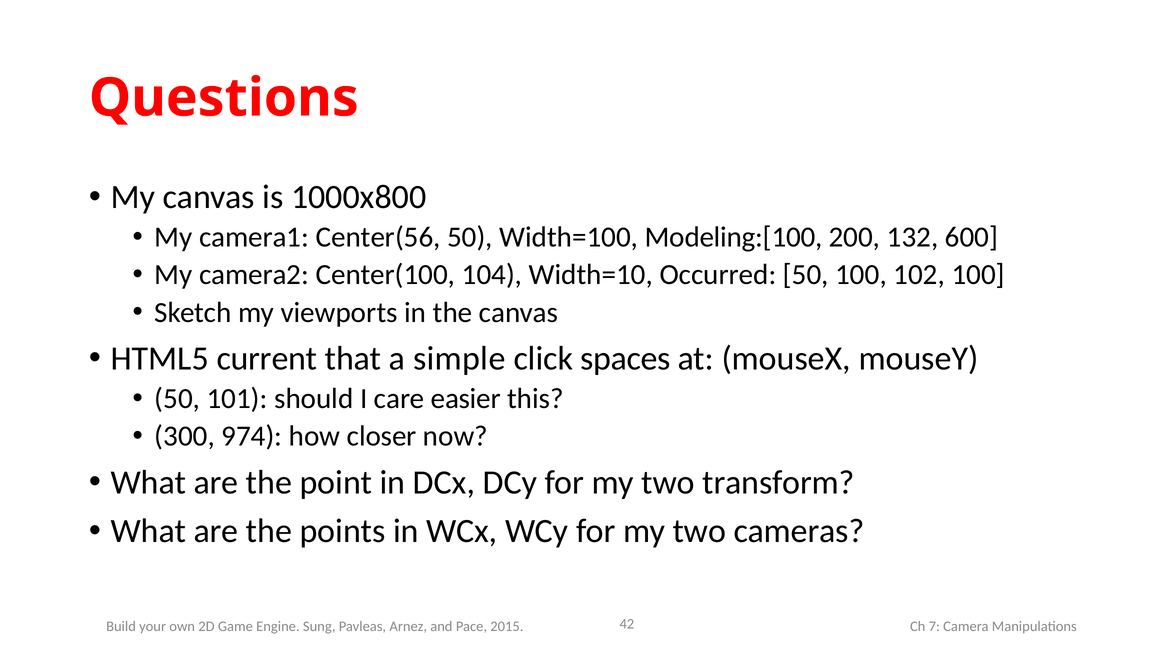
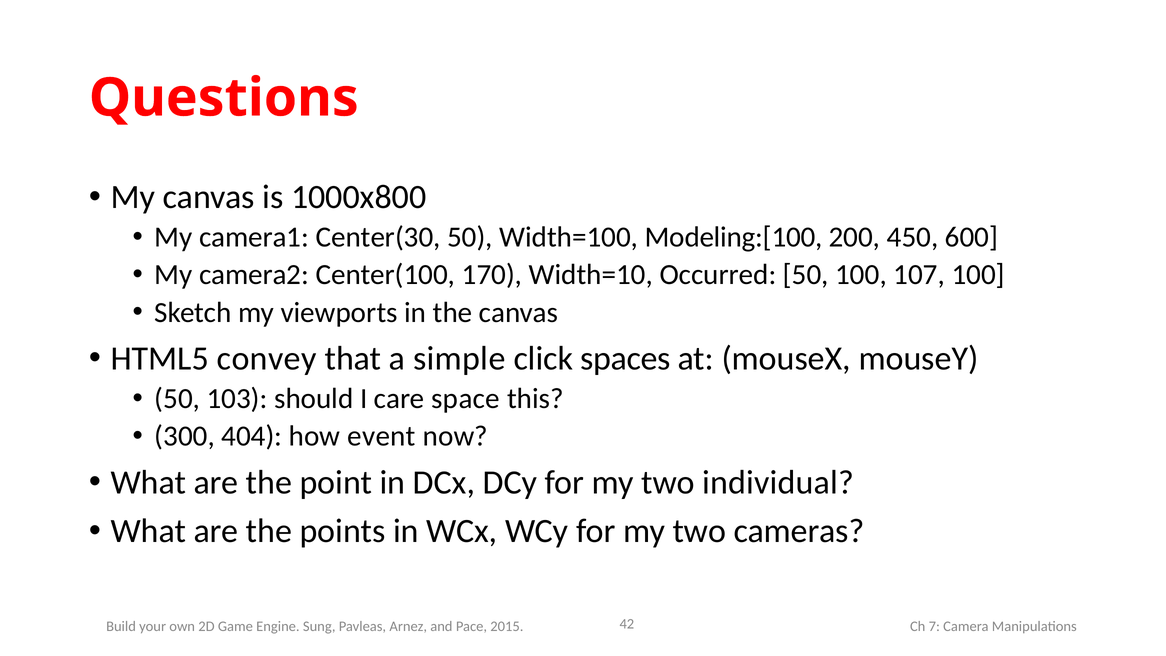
Center(56: Center(56 -> Center(30 (378, 237)
132: 132 -> 450 (913, 237)
104: 104 -> 170 (492, 275)
102: 102 -> 107 (919, 275)
current: current -> convey (267, 358)
101: 101 -> 103 (237, 399)
easier: easier -> space (466, 399)
974: 974 -> 404 (252, 436)
closer: closer -> event (381, 436)
transform: transform -> individual (778, 482)
